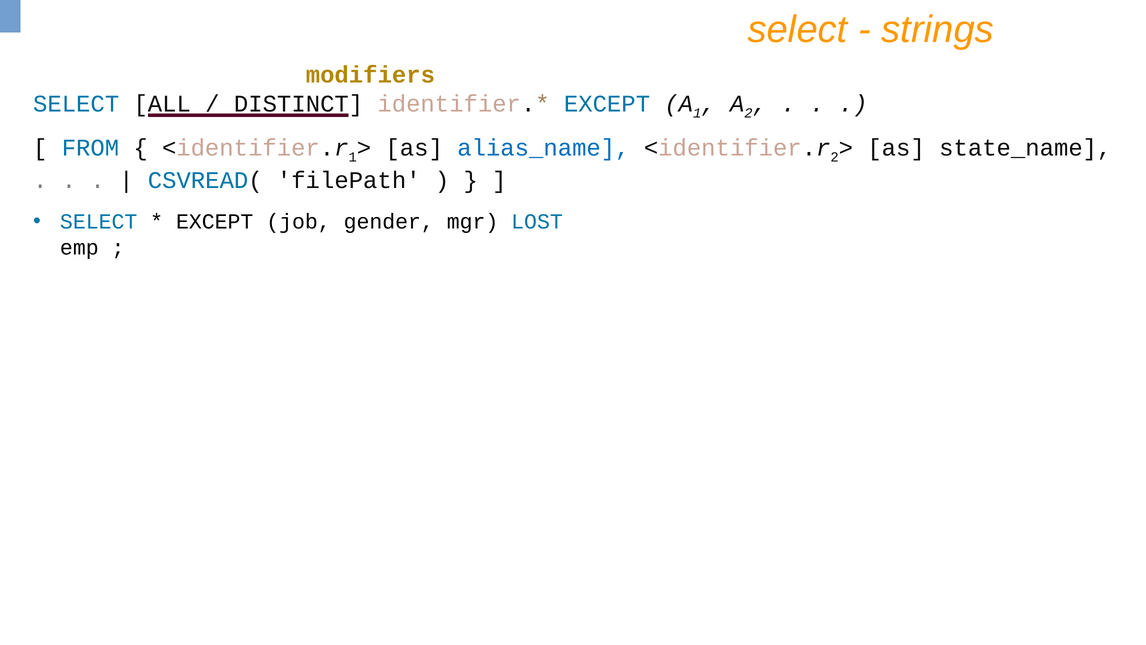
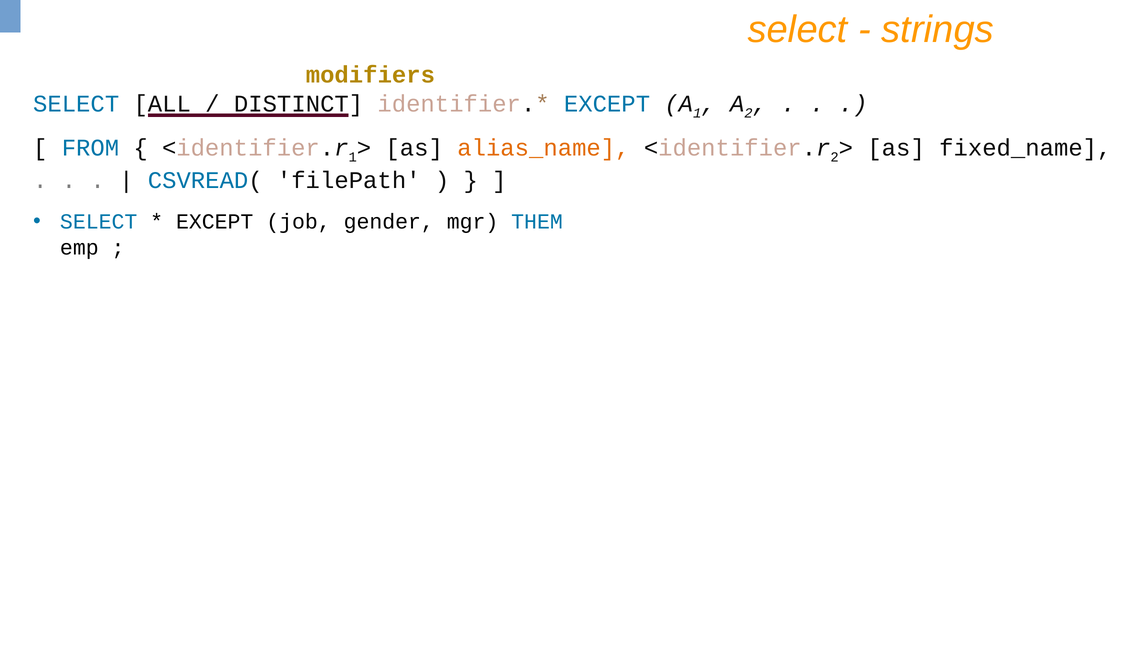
alias_name colour: blue -> orange (543, 148)
state_name: state_name -> fixed_name (1025, 148)
LOST: LOST -> THEM (537, 222)
